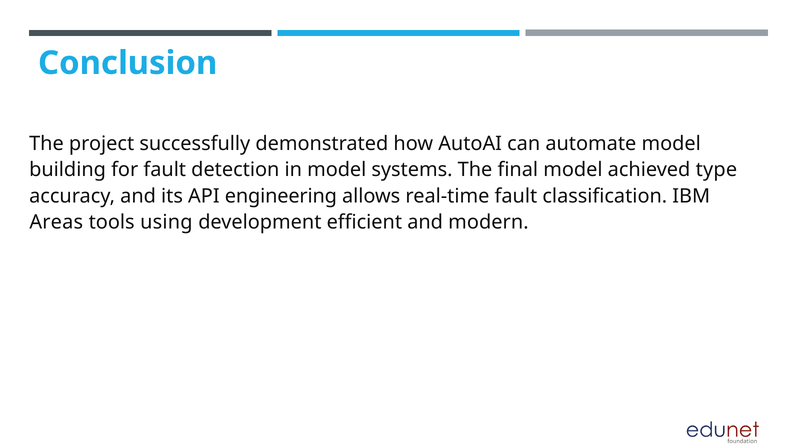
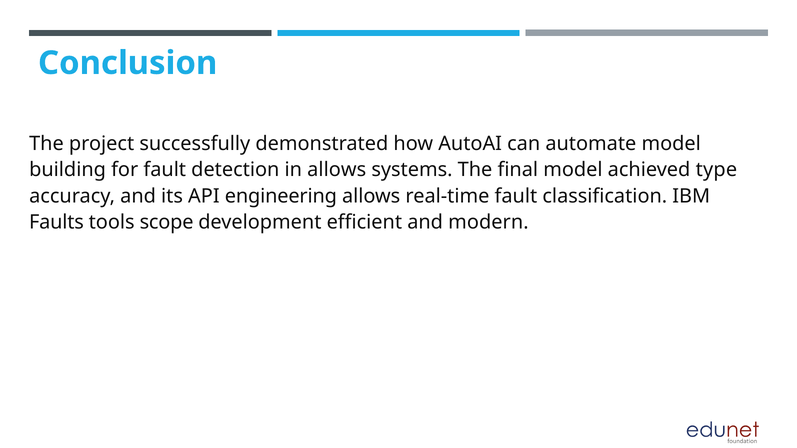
in model: model -> allows (337, 170)
Areas: Areas -> Faults (56, 223)
using: using -> scope (167, 223)
